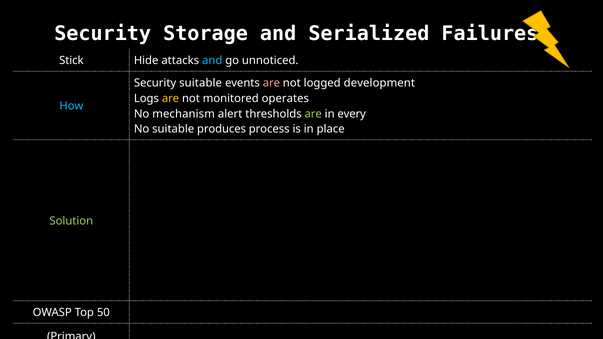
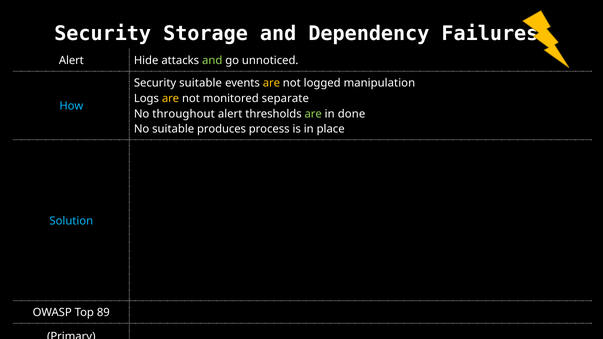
Serialized: Serialized -> Dependency (369, 34)
Stick: Stick -> Alert (71, 61)
and colour: light blue -> light green (212, 61)
are colour: pink -> yellow (271, 83)
development: development -> manipulation (379, 83)
operates: operates -> separate (285, 99)
mechanism: mechanism -> throughout (184, 114)
every: every -> done (352, 114)
Solution colour: light green -> light blue (71, 221)
50: 50 -> 89 (103, 313)
